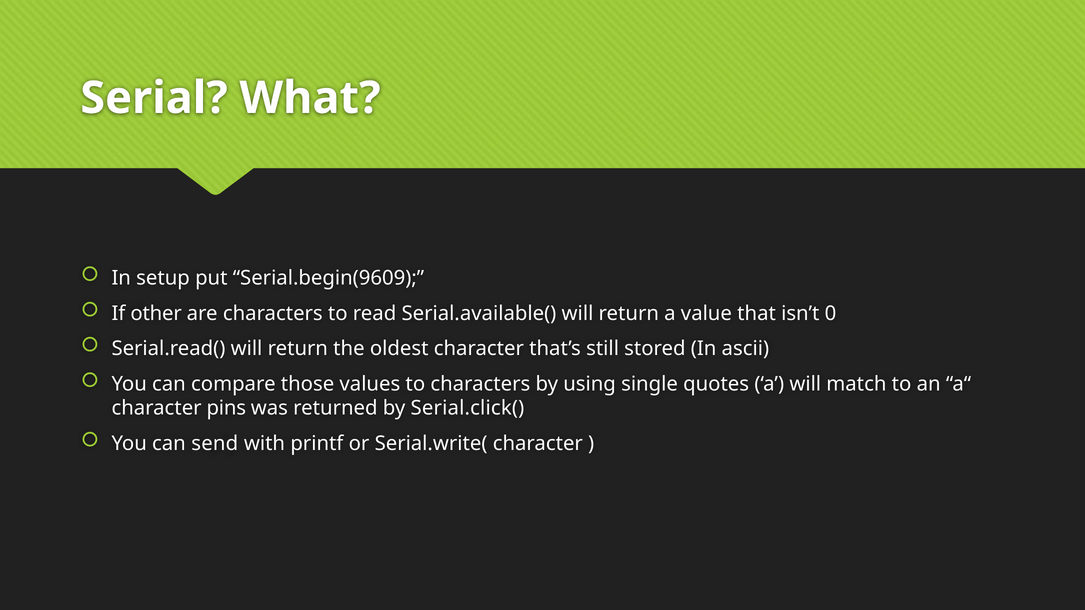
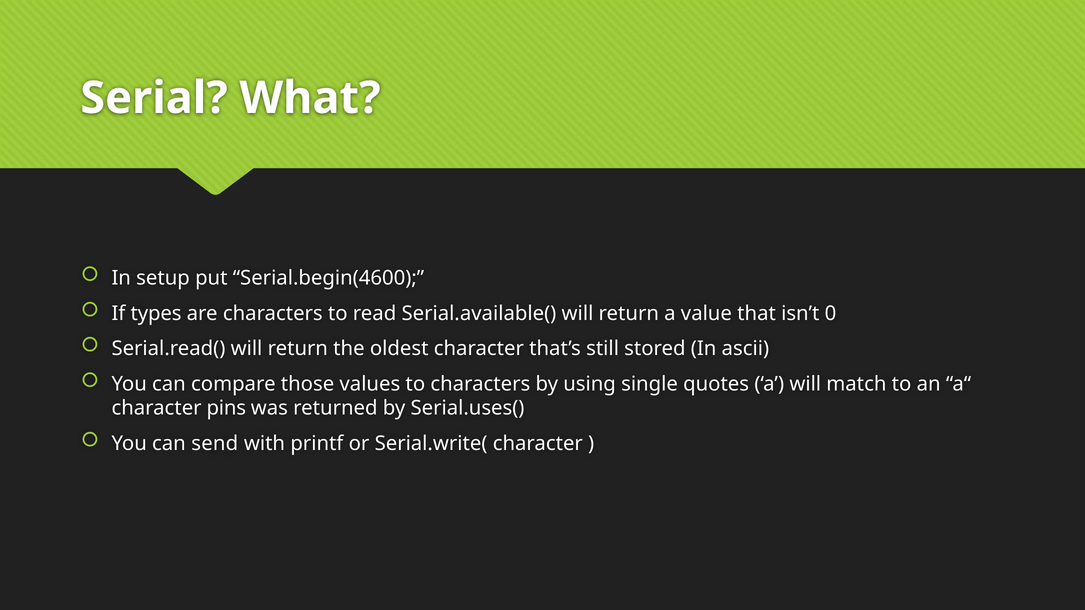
Serial.begin(9609: Serial.begin(9609 -> Serial.begin(4600 (328, 278)
other: other -> types (156, 313)
Serial.click(: Serial.click( -> Serial.uses( (468, 408)
